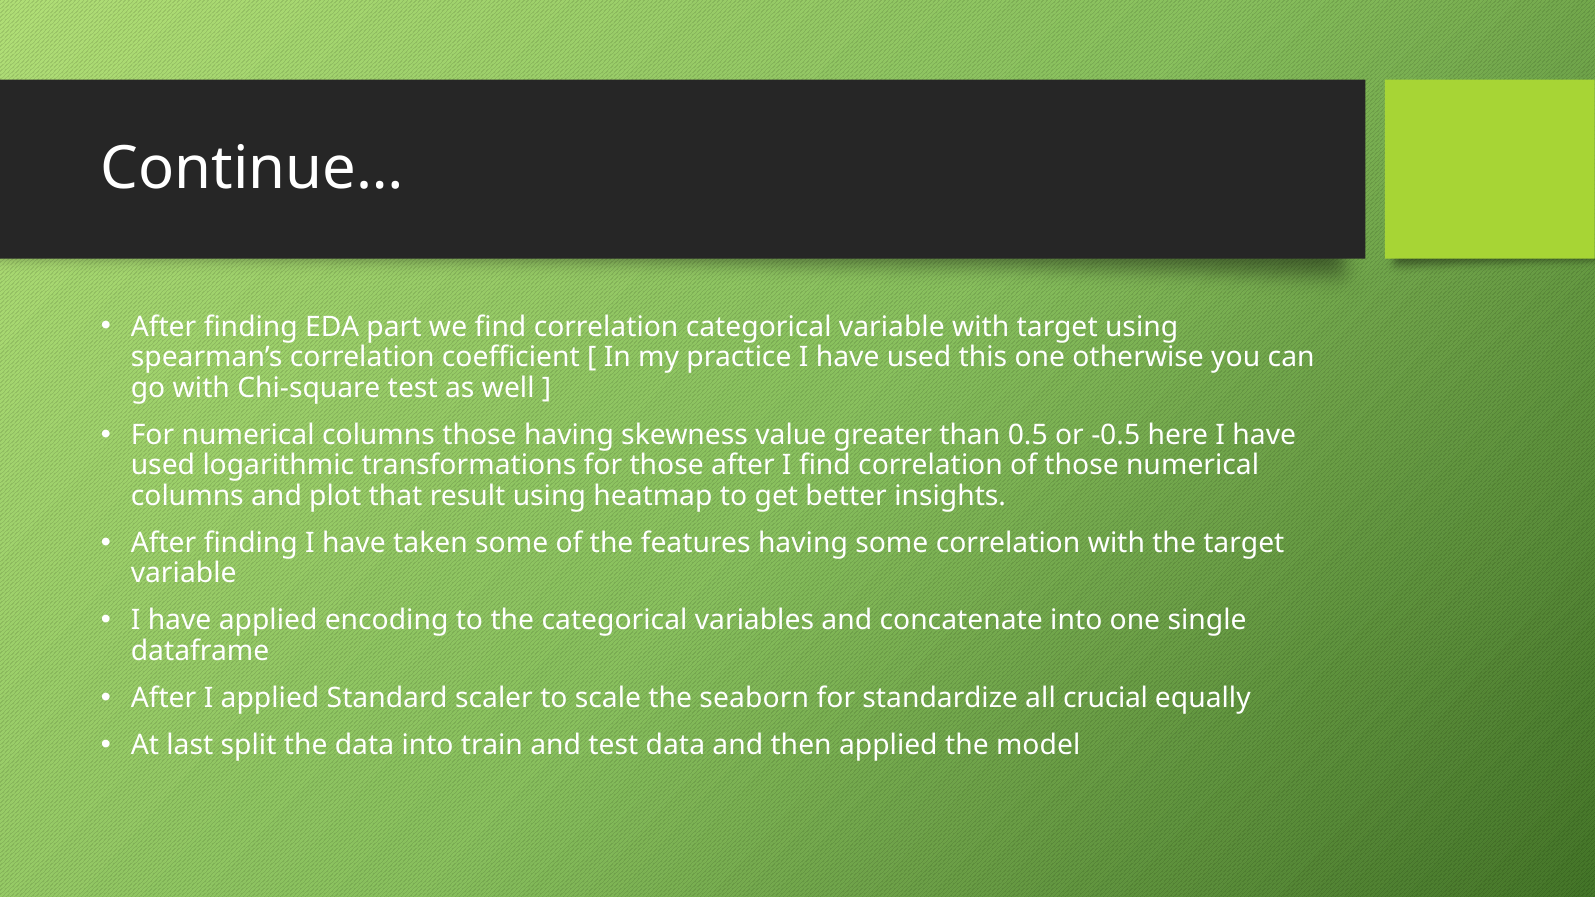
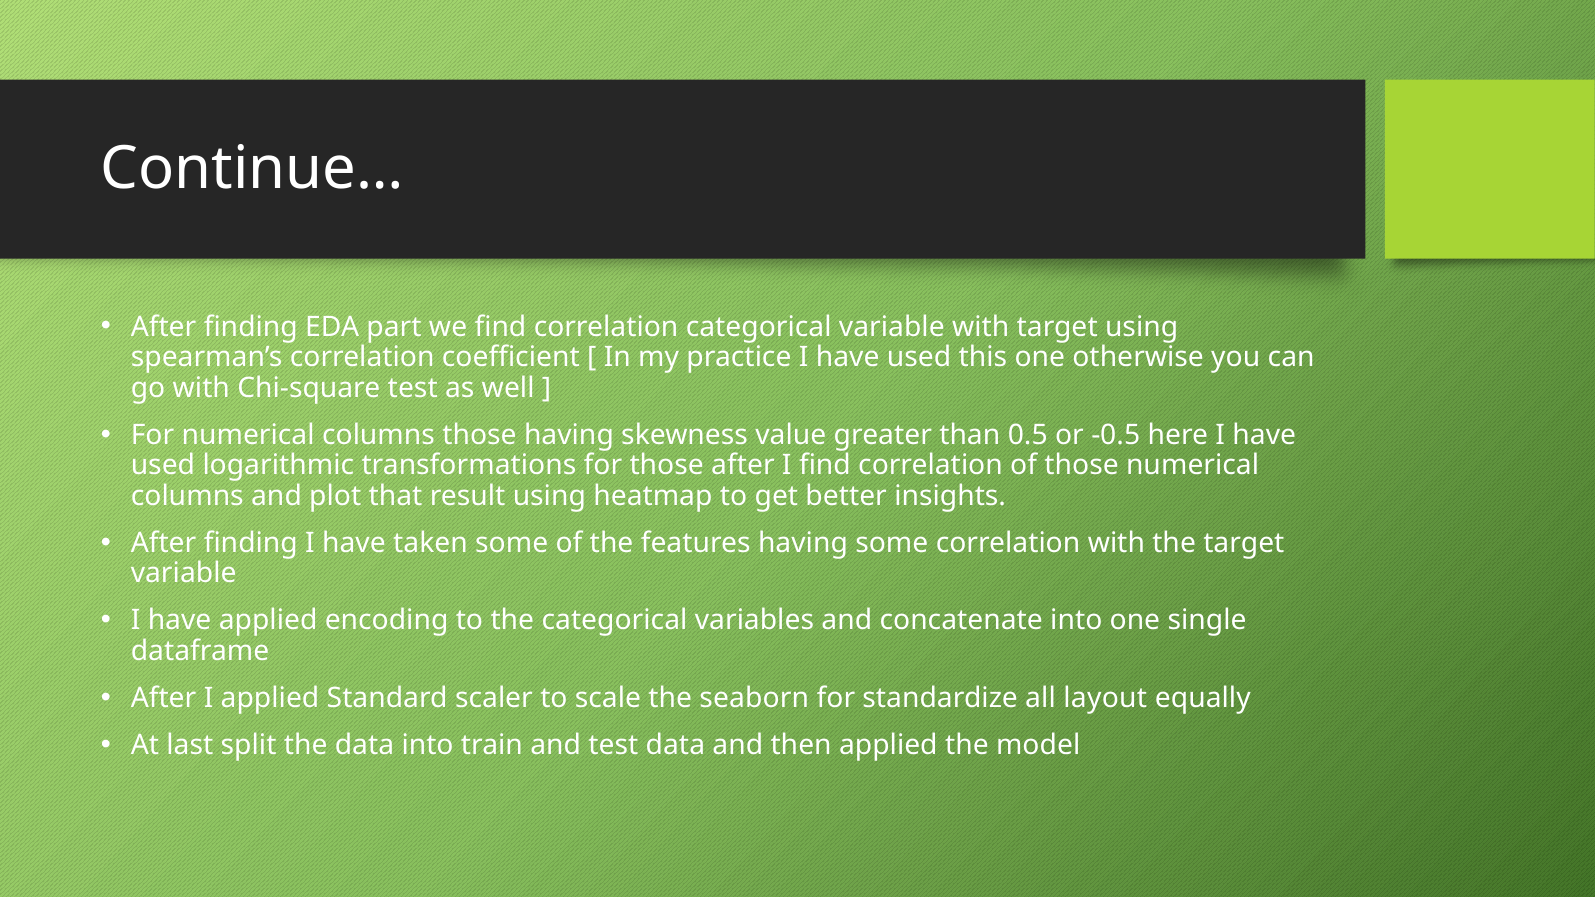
crucial: crucial -> layout (1105, 698)
